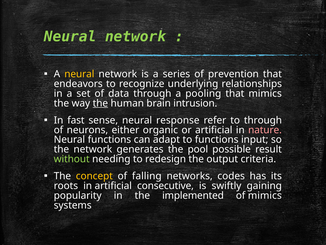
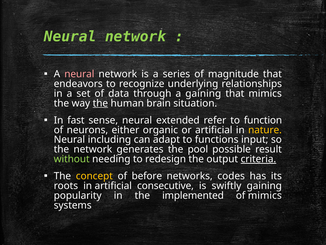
neural colour: yellow -> pink (79, 74)
prevention: prevention -> magnitude (233, 74)
a pooling: pooling -> gaining (203, 93)
intrusion: intrusion -> situation (195, 103)
response: response -> extended (178, 120)
to through: through -> function (263, 120)
nature colour: pink -> yellow (265, 130)
Neural functions: functions -> including (109, 139)
criteria underline: none -> present (258, 159)
falling: falling -> before (147, 176)
